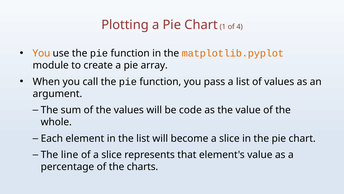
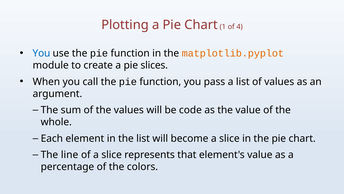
You colour: orange -> blue (41, 53)
array: array -> slices (154, 65)
charts: charts -> colors (142, 166)
